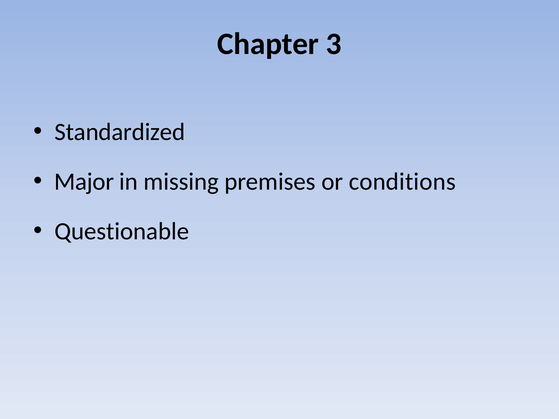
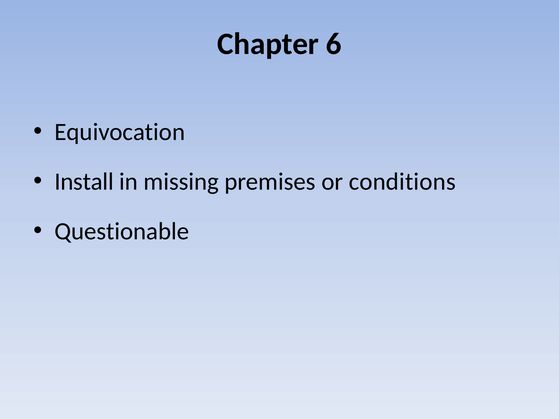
3: 3 -> 6 (334, 44)
Standardized: Standardized -> Equivocation (120, 132)
Major: Major -> Install (84, 182)
